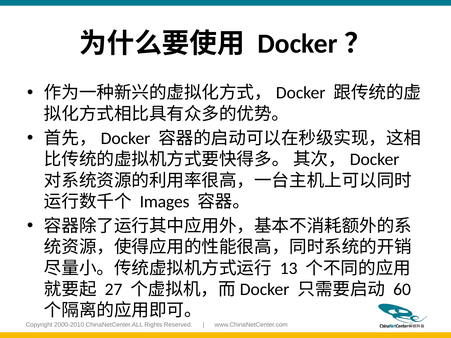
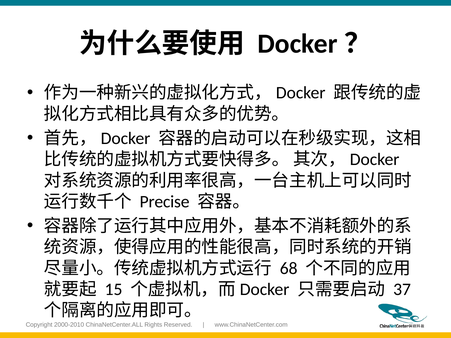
Images: Images -> Precise (165, 202)
13: 13 -> 68 (289, 268)
27: 27 -> 15 (114, 289)
60: 60 -> 37 (402, 289)
